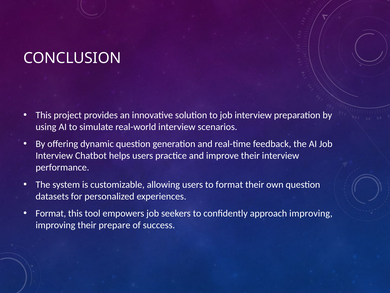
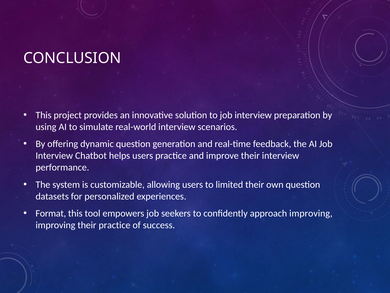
to format: format -> limited (229, 184)
their prepare: prepare -> practice (115, 225)
